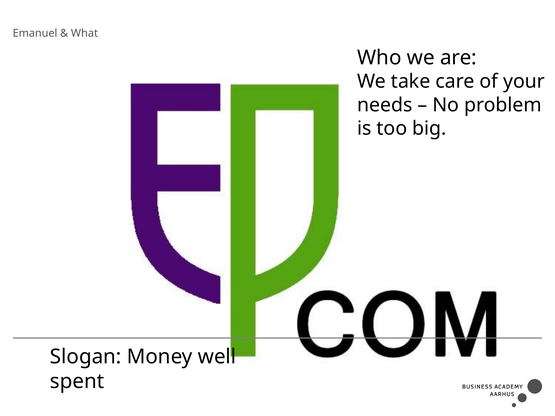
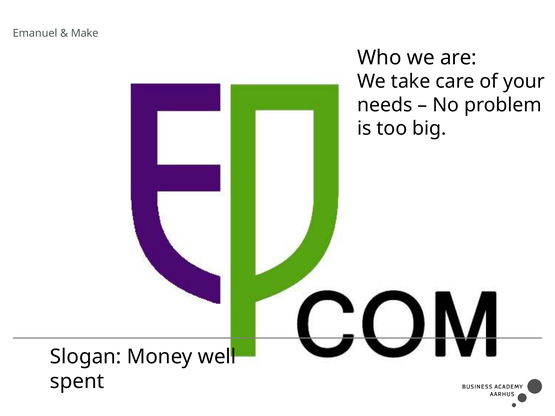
What: What -> Make (85, 33)
